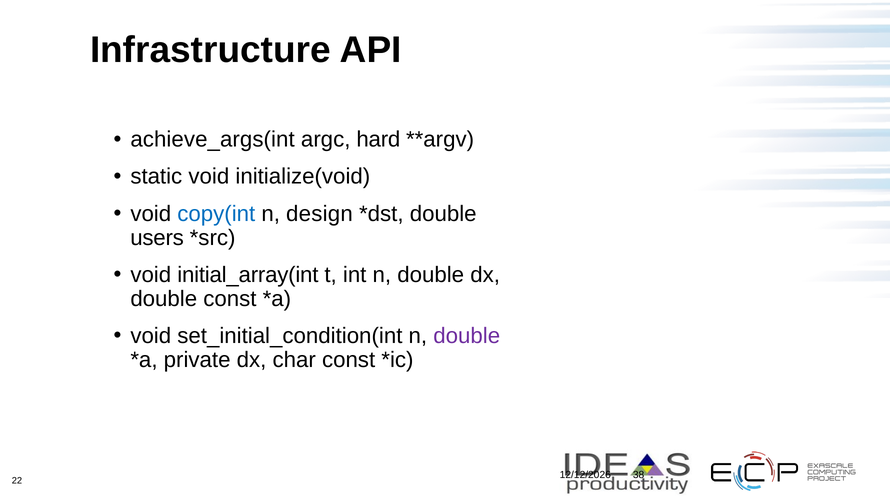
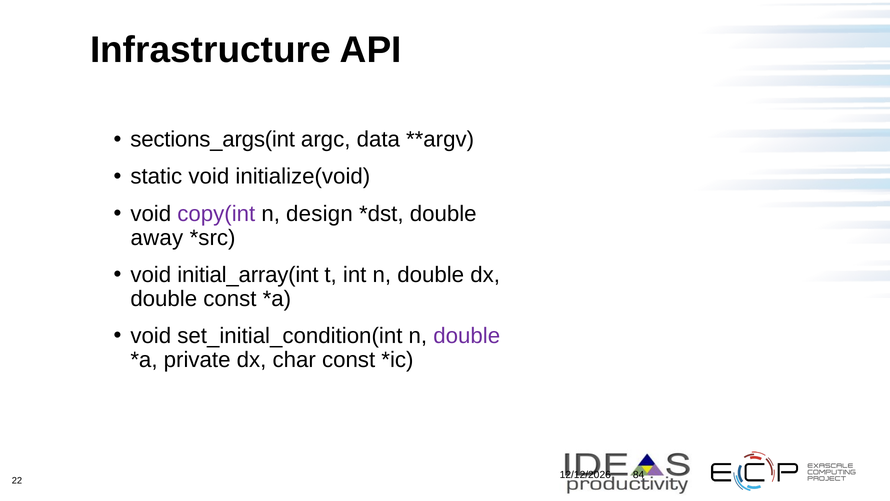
achieve_args(int: achieve_args(int -> sections_args(int (213, 140)
hard: hard -> data (378, 140)
copy(int colour: blue -> purple (216, 214)
users: users -> away (157, 238)
38: 38 -> 84 (639, 475)
